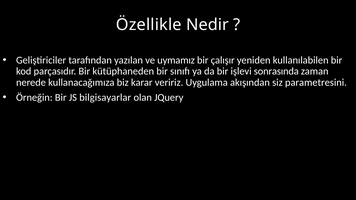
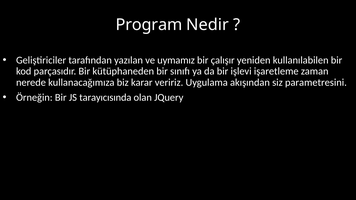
Özellikle: Özellikle -> Program (149, 25)
sonrasında: sonrasında -> işaretleme (276, 71)
bilgisayarlar: bilgisayarlar -> tarayıcısında (105, 97)
